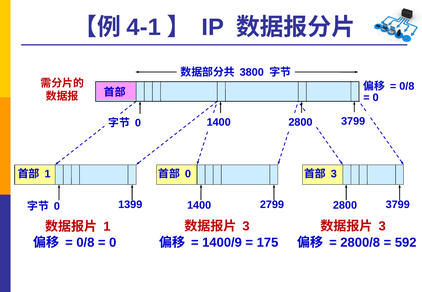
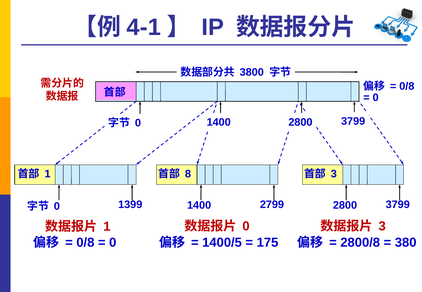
0: 0 -> 8 (188, 174)
3: 3 -> 0 (246, 226)
1400/9: 1400/9 -> 1400/5 (222, 243)
592: 592 -> 380 (406, 243)
